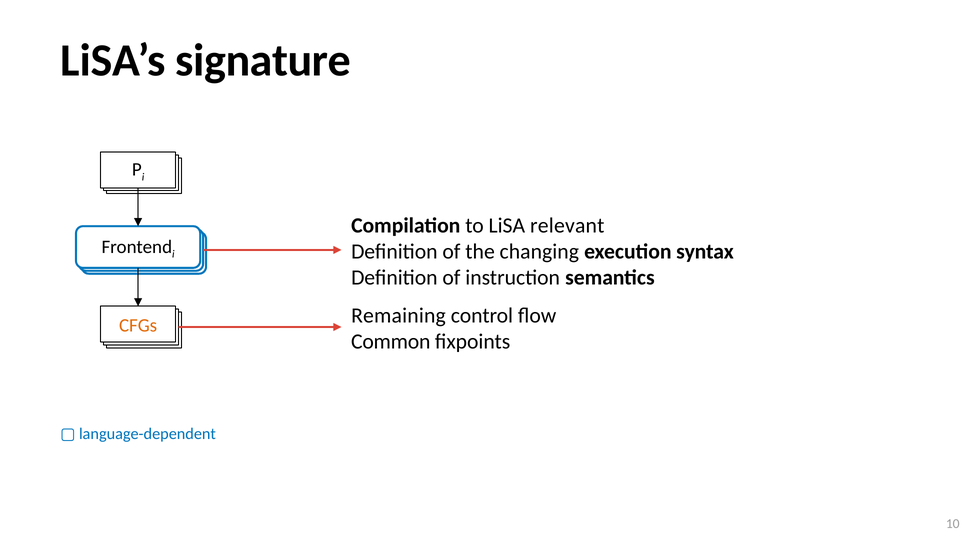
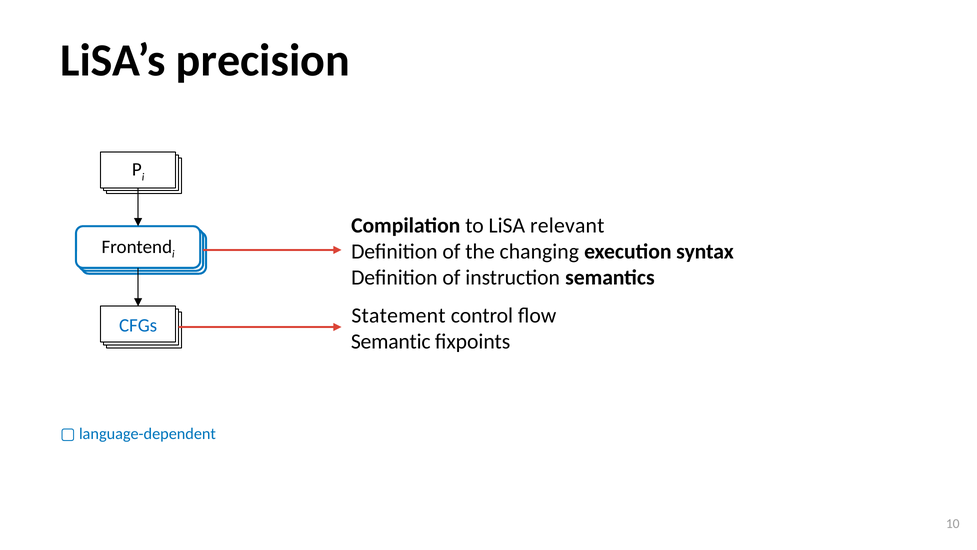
signature: signature -> precision (263, 61)
Remaining: Remaining -> Statement (398, 315)
CFGs colour: orange -> blue (138, 325)
Common: Common -> Semantic (391, 341)
